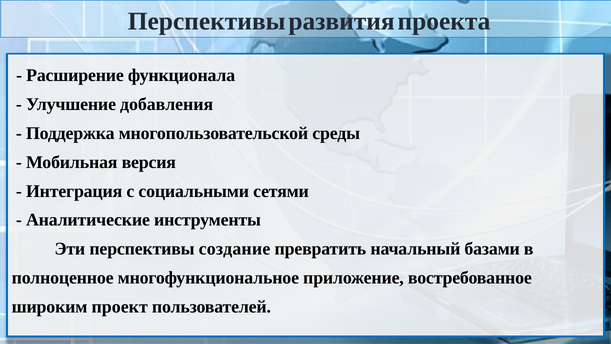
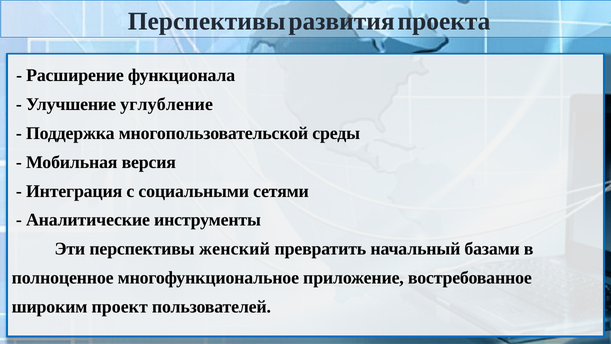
добавления: добавления -> углубление (167, 104)
создание: создание -> женский (235, 249)
